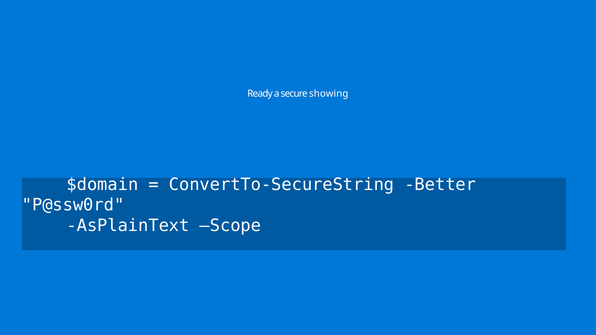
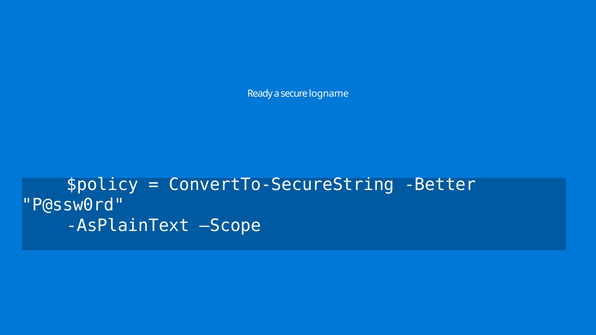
showing: showing -> logname (329, 94)
$domain: $domain -> $policy (102, 185)
